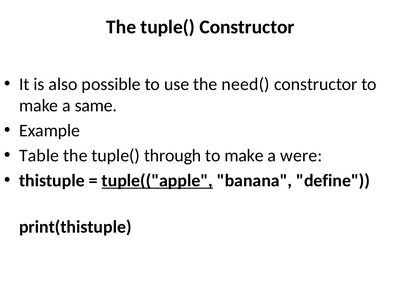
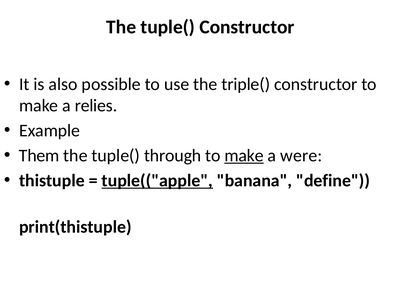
need(: need( -> triple( (246, 84)
same: same -> relies (96, 106)
Table: Table -> Them (39, 155)
make underline: none -> present (244, 155)
